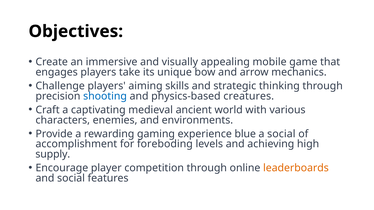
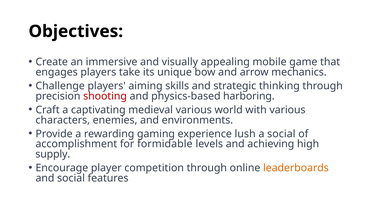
shooting colour: blue -> red (105, 96)
creatures: creatures -> harboring (249, 96)
medieval ancient: ancient -> various (194, 110)
blue: blue -> lush (245, 134)
foreboding: foreboding -> formidable (165, 144)
